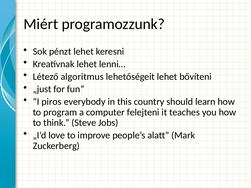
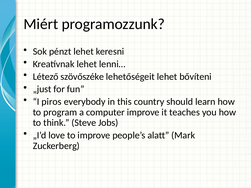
algoritmus: algoritmus -> szövőszéke (82, 77)
computer felejteni: felejteni -> improve (143, 112)
